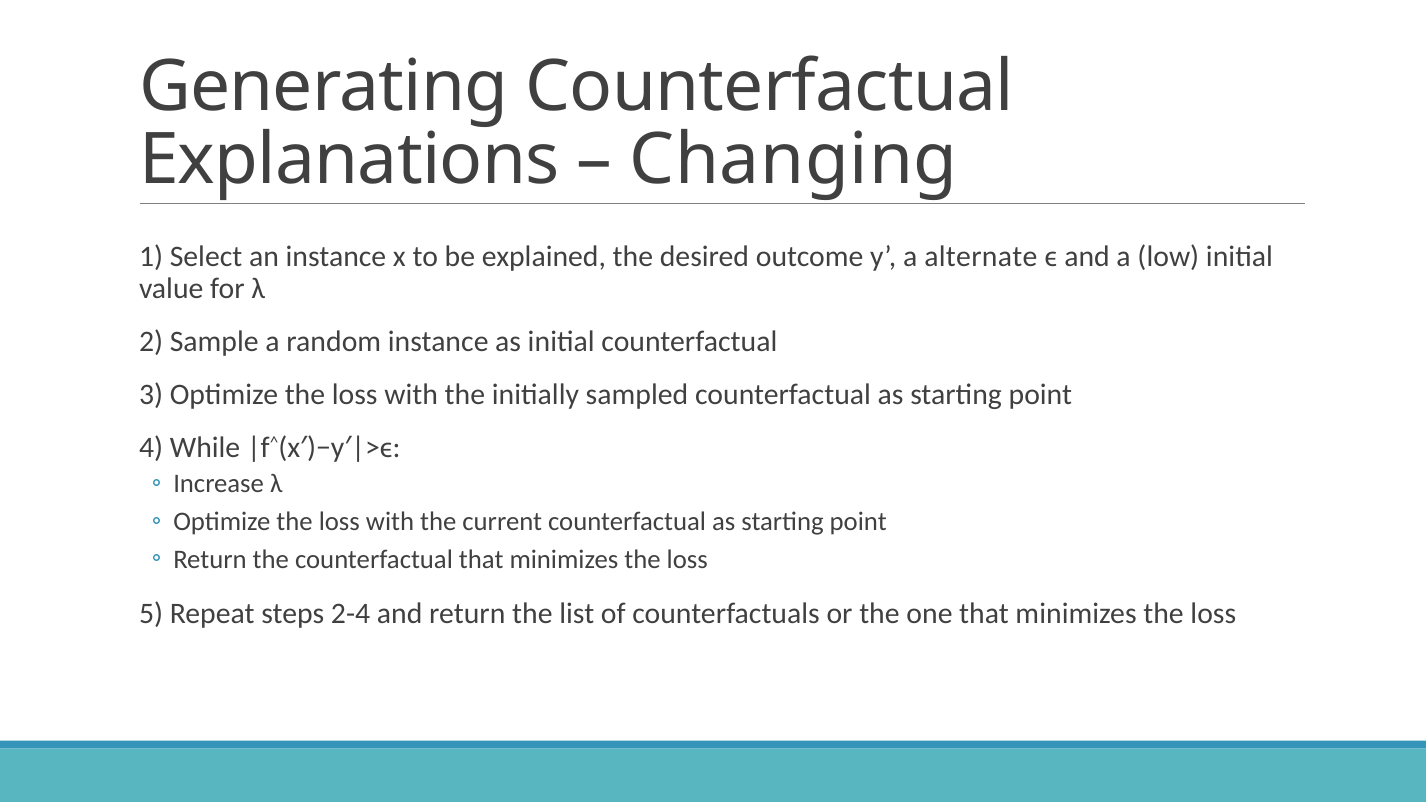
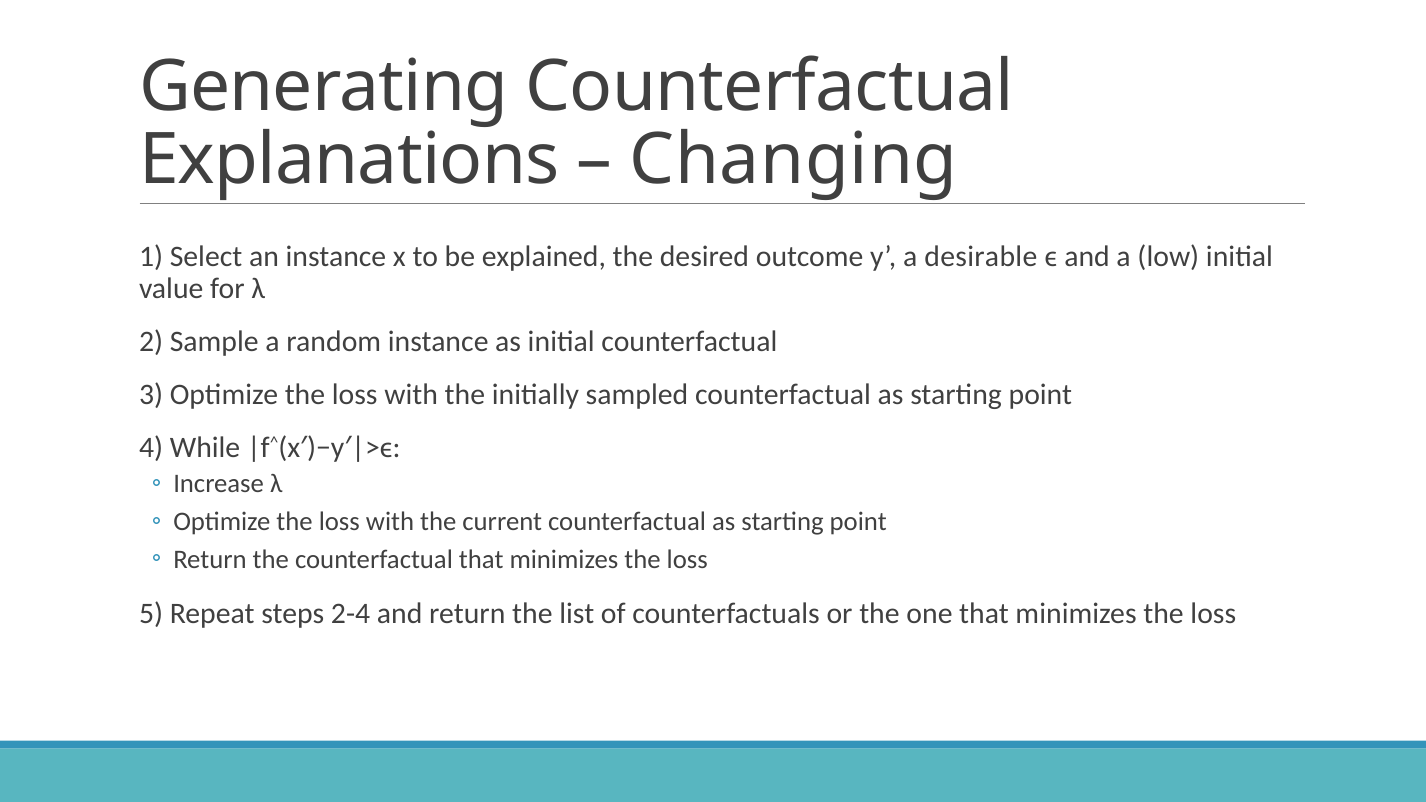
alternate: alternate -> desirable (981, 257)
